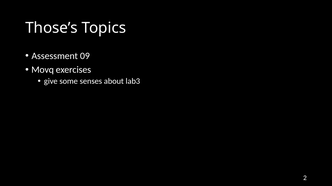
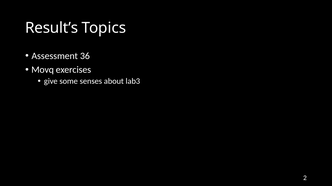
Those’s: Those’s -> Result’s (52, 28)
09: 09 -> 36 (85, 56)
